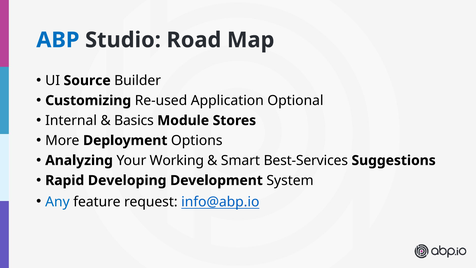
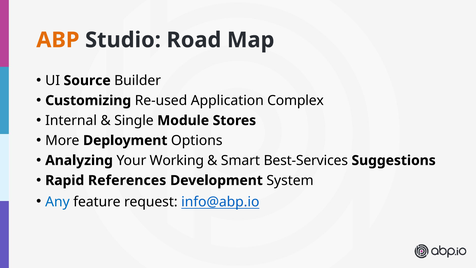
ABP colour: blue -> orange (58, 40)
Optional: Optional -> Complex (295, 100)
Basics: Basics -> Single (134, 120)
Developing: Developing -> References (127, 180)
